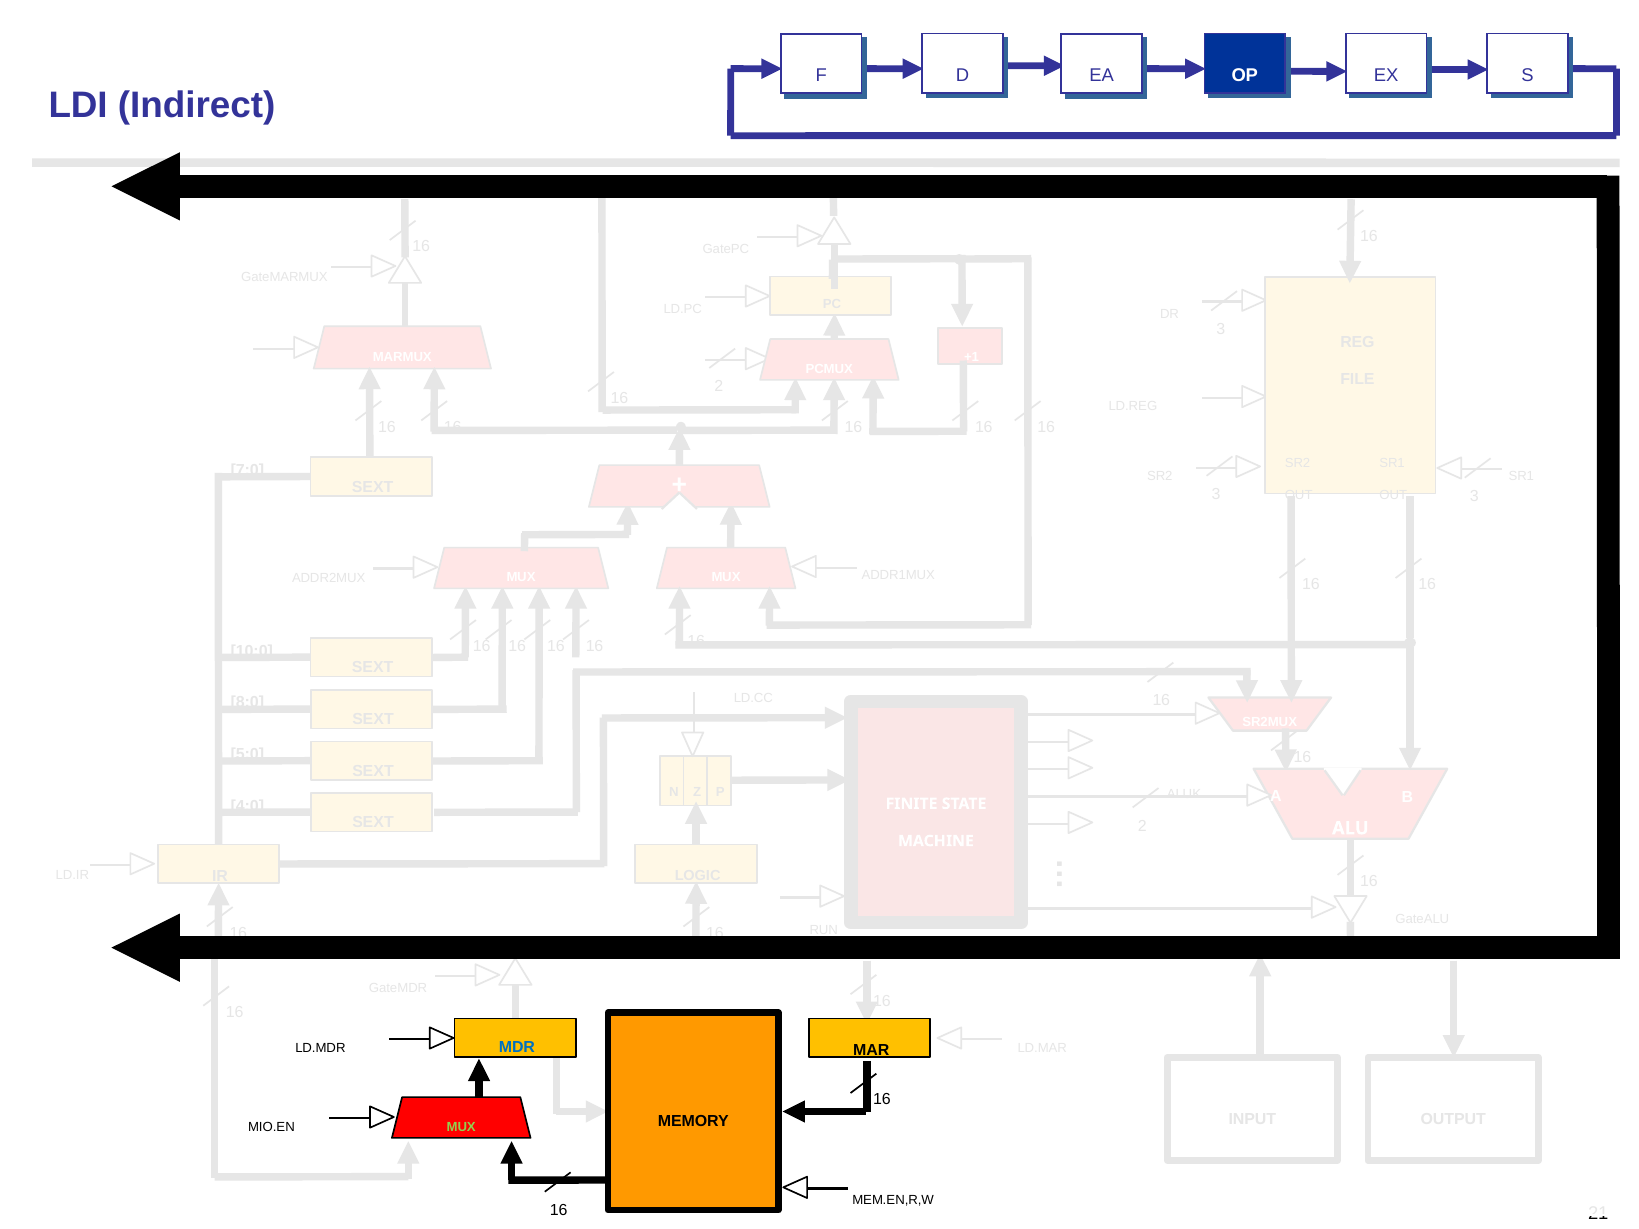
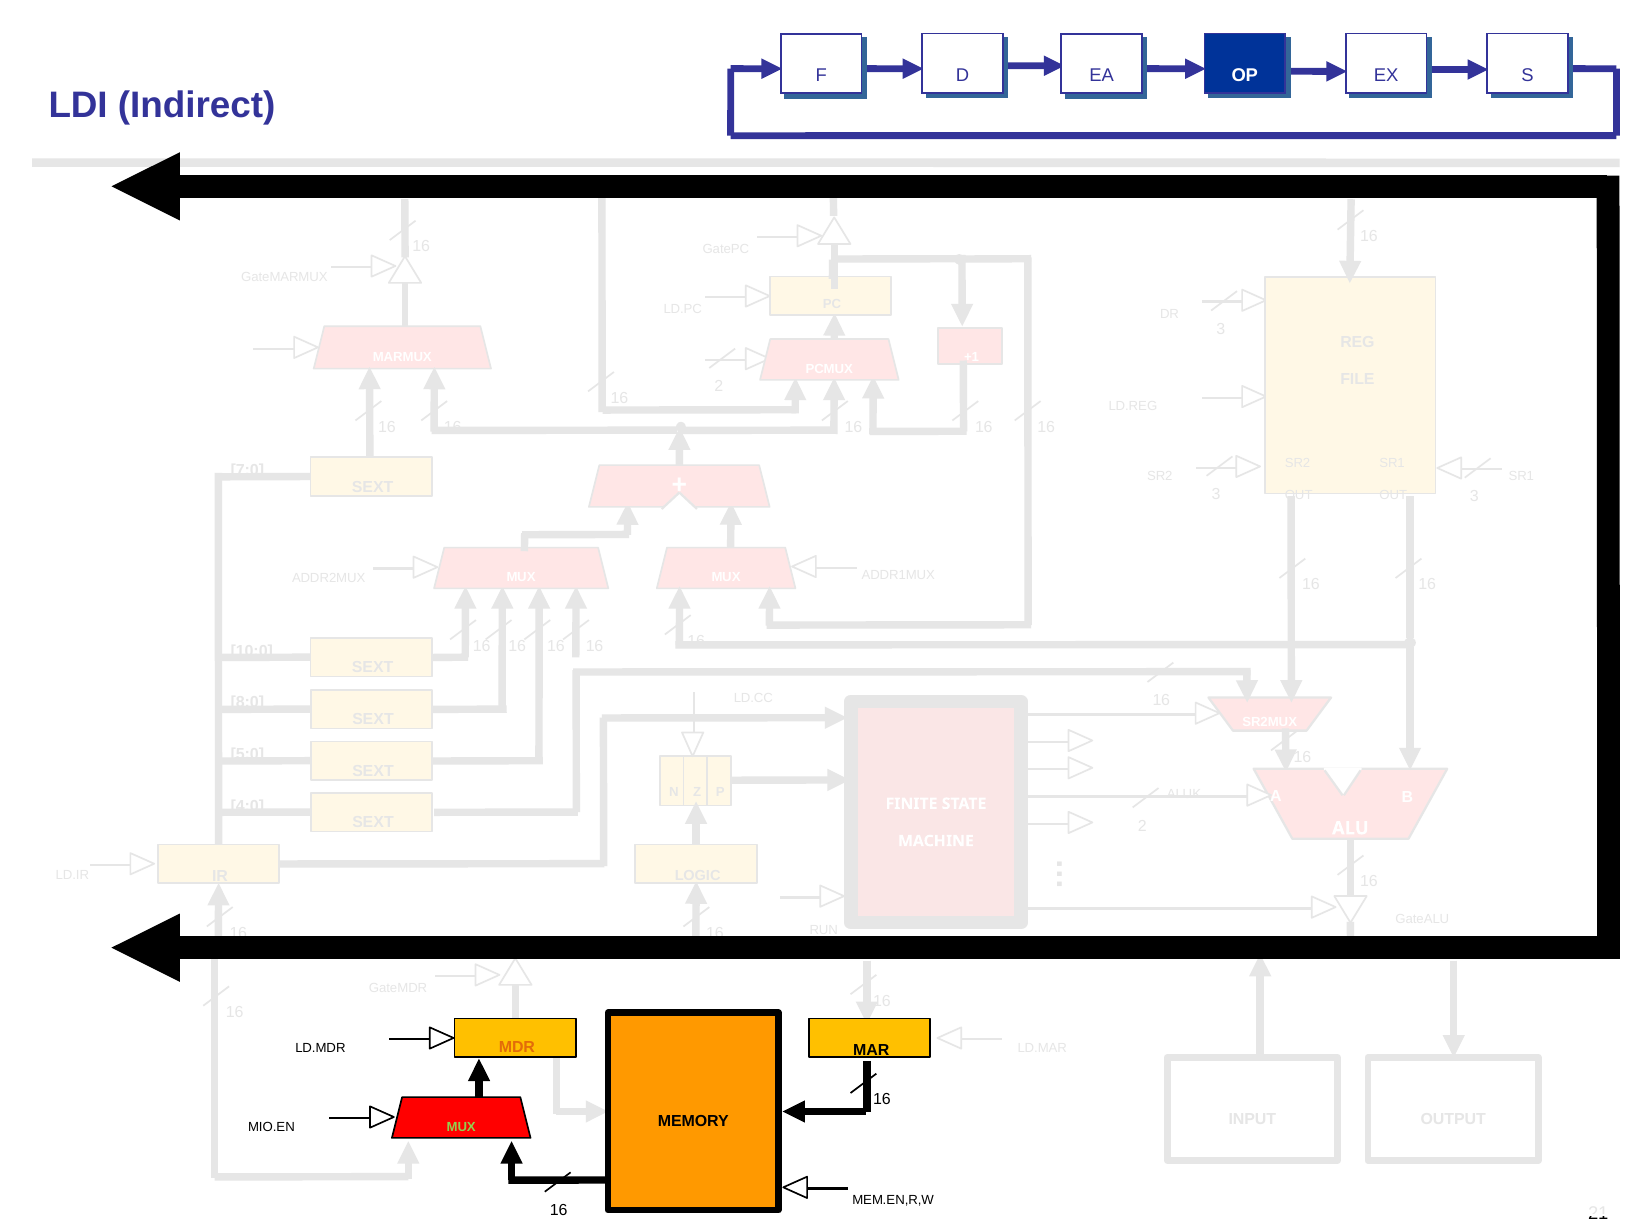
MDR colour: blue -> orange (517, 1048)
